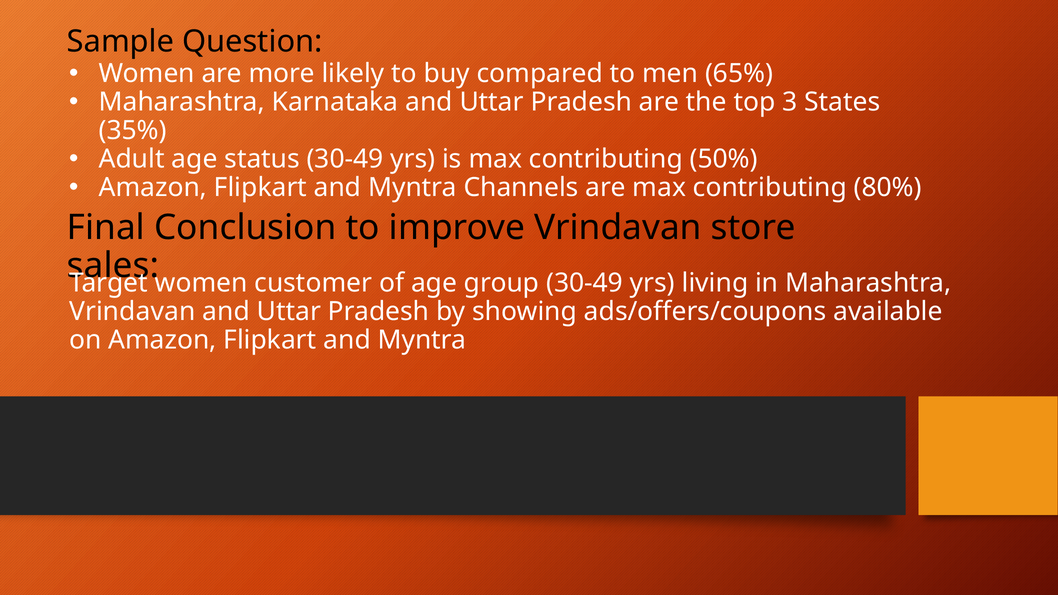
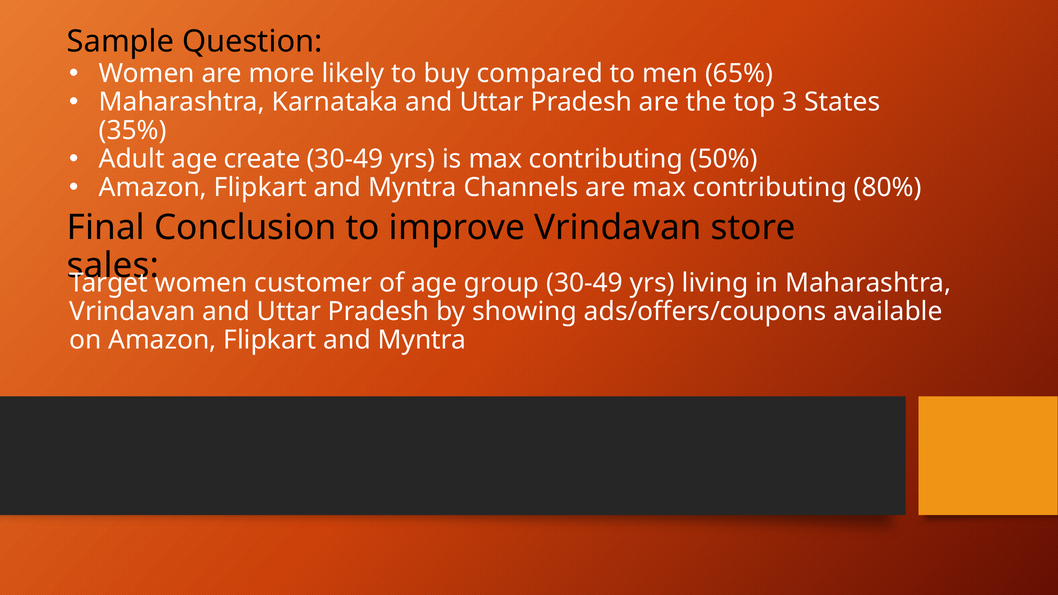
status: status -> create (262, 159)
